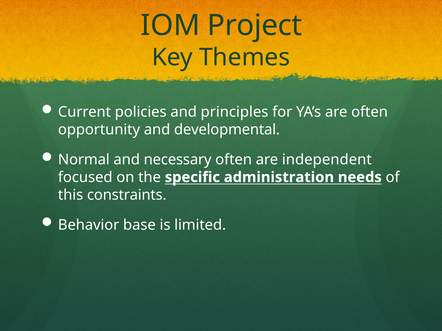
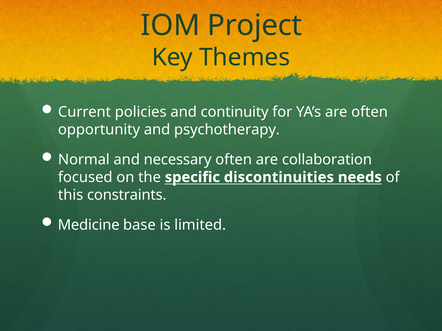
principles: principles -> continuity (235, 112)
developmental: developmental -> psychotherapy (227, 130)
independent: independent -> collaboration (327, 160)
administration: administration -> discontinuities (279, 178)
Behavior: Behavior -> Medicine (89, 225)
